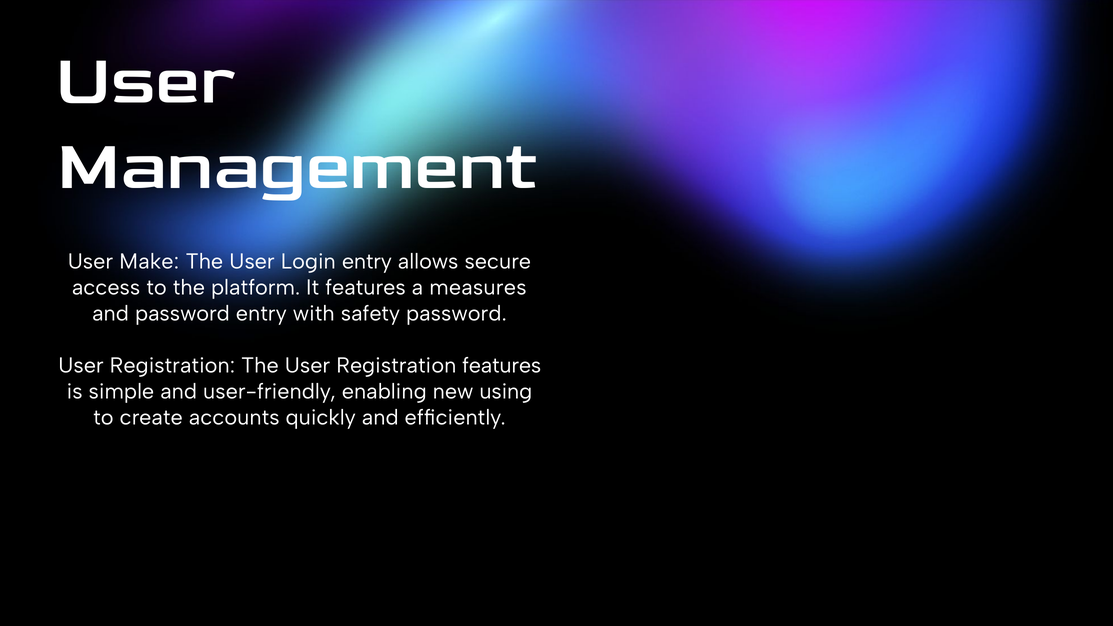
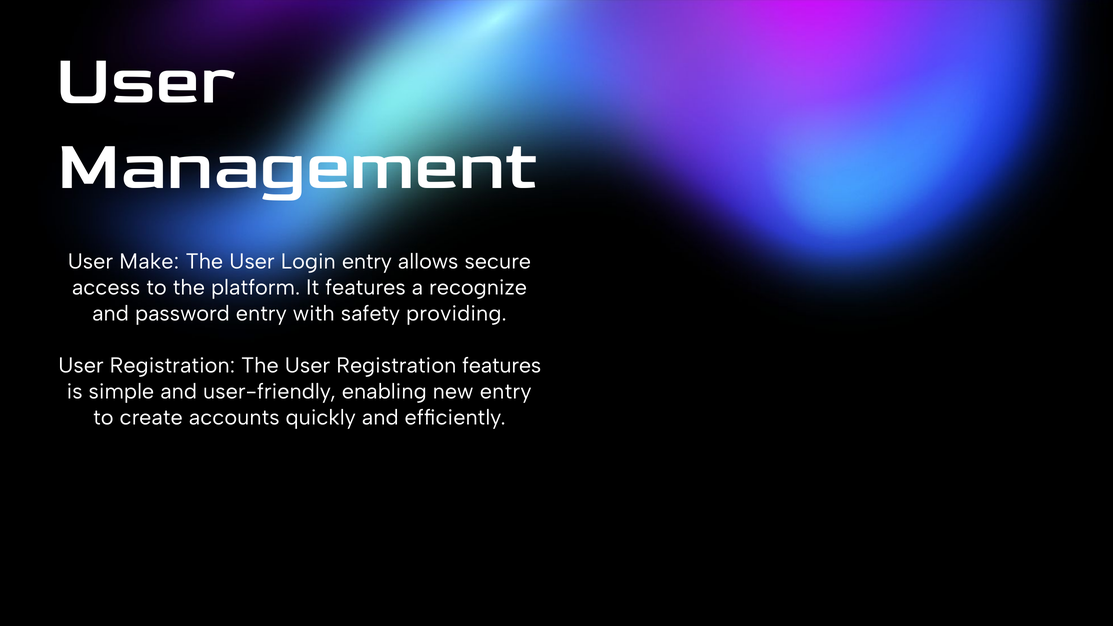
measures: measures -> recognize (478, 288)
safety password: password -> providing (456, 314)
new using: using -> entry (506, 392)
